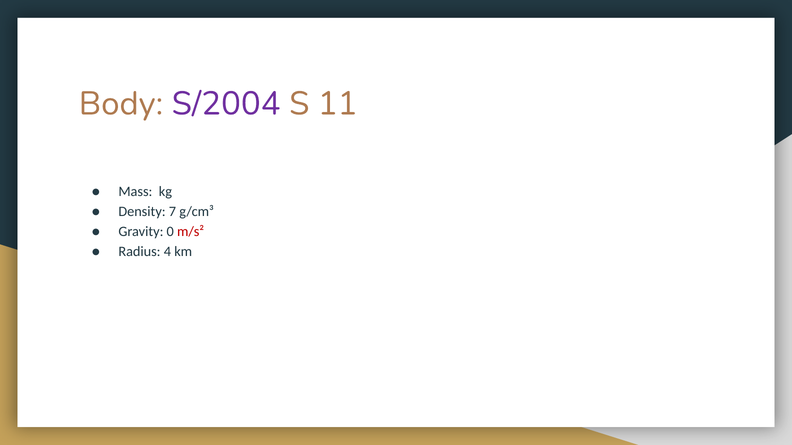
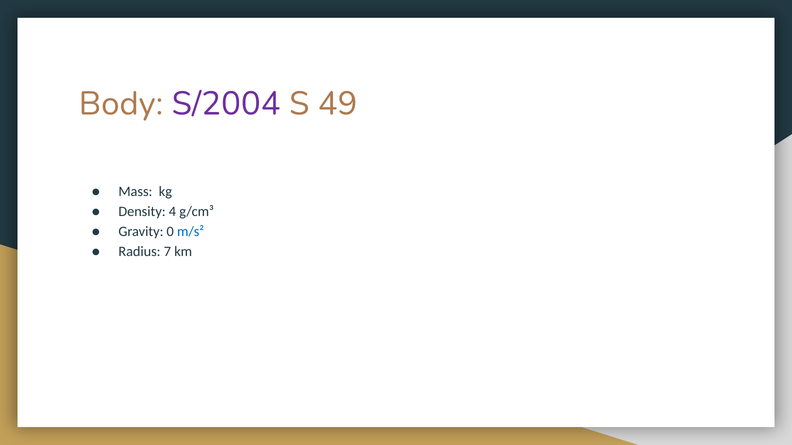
11: 11 -> 49 (338, 104)
7: 7 -> 4 (172, 212)
m/s² colour: red -> blue (191, 232)
4: 4 -> 7 (167, 252)
